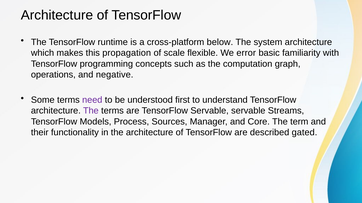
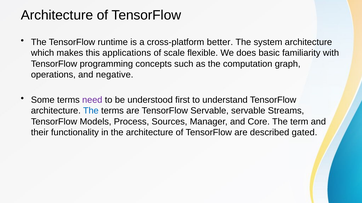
below: below -> better (220, 42)
propagation: propagation -> applications (127, 53)
error: error -> does (246, 53)
The colour: purple -> blue (91, 111)
